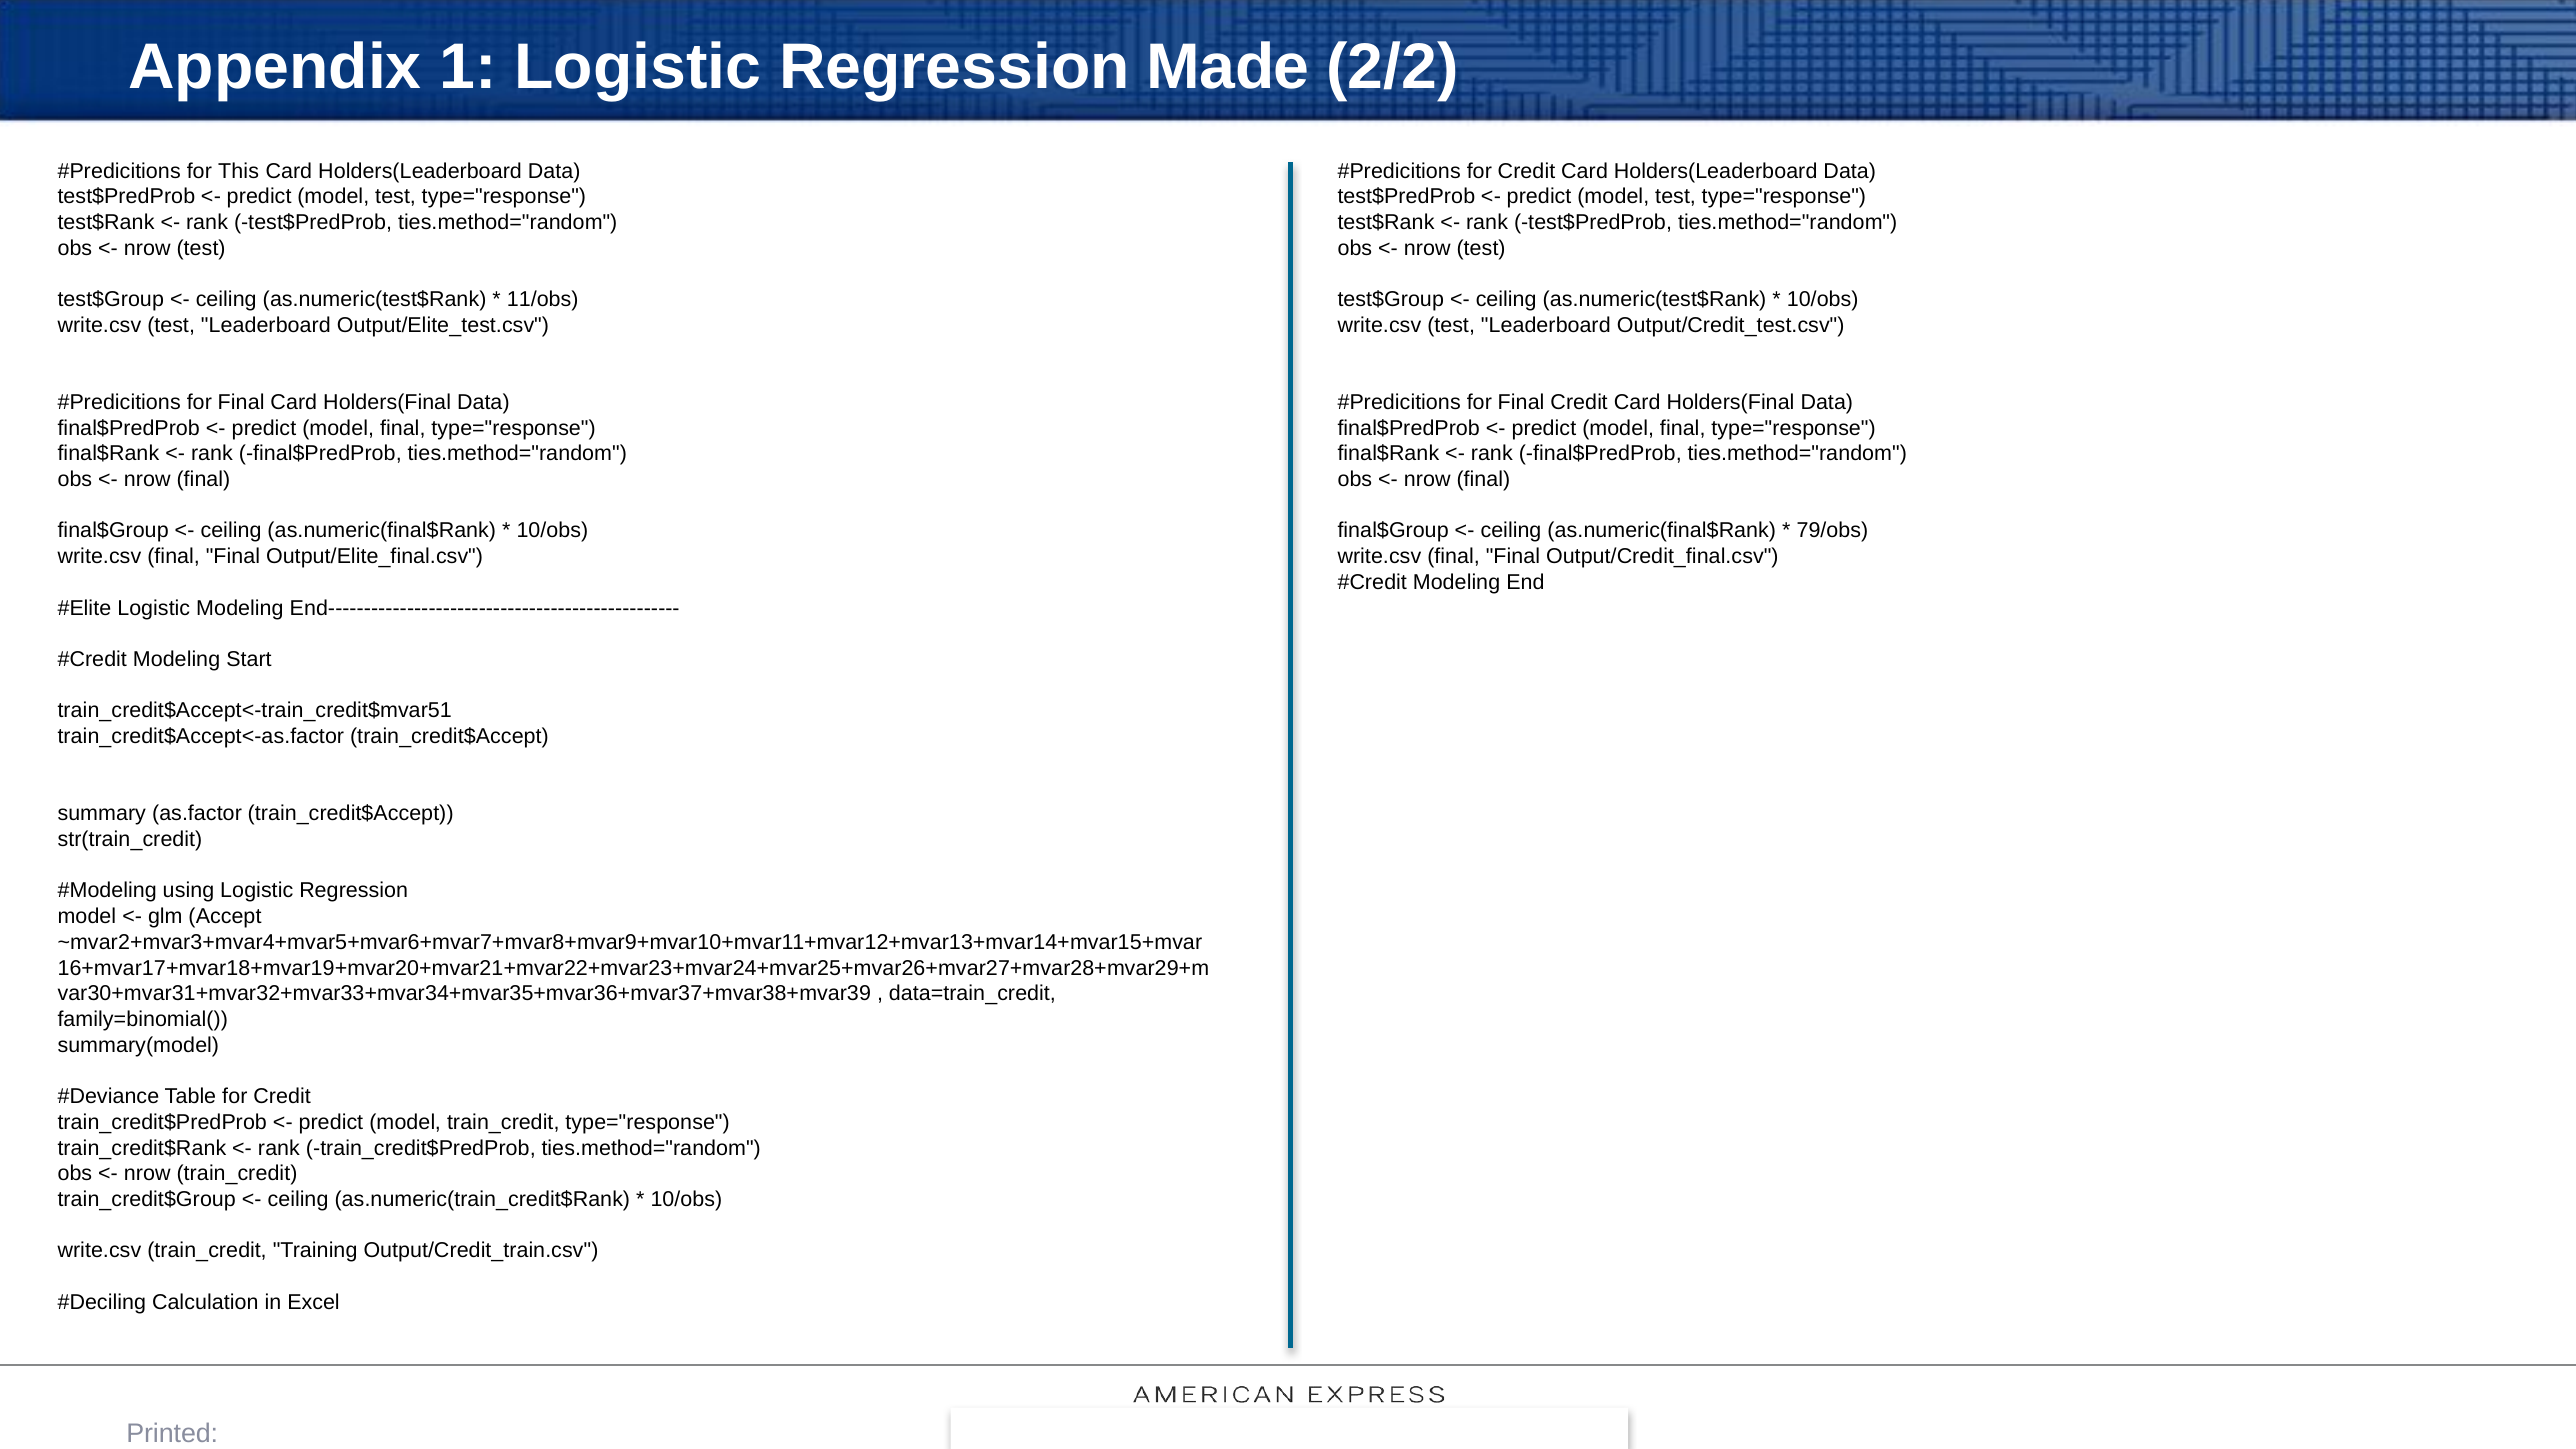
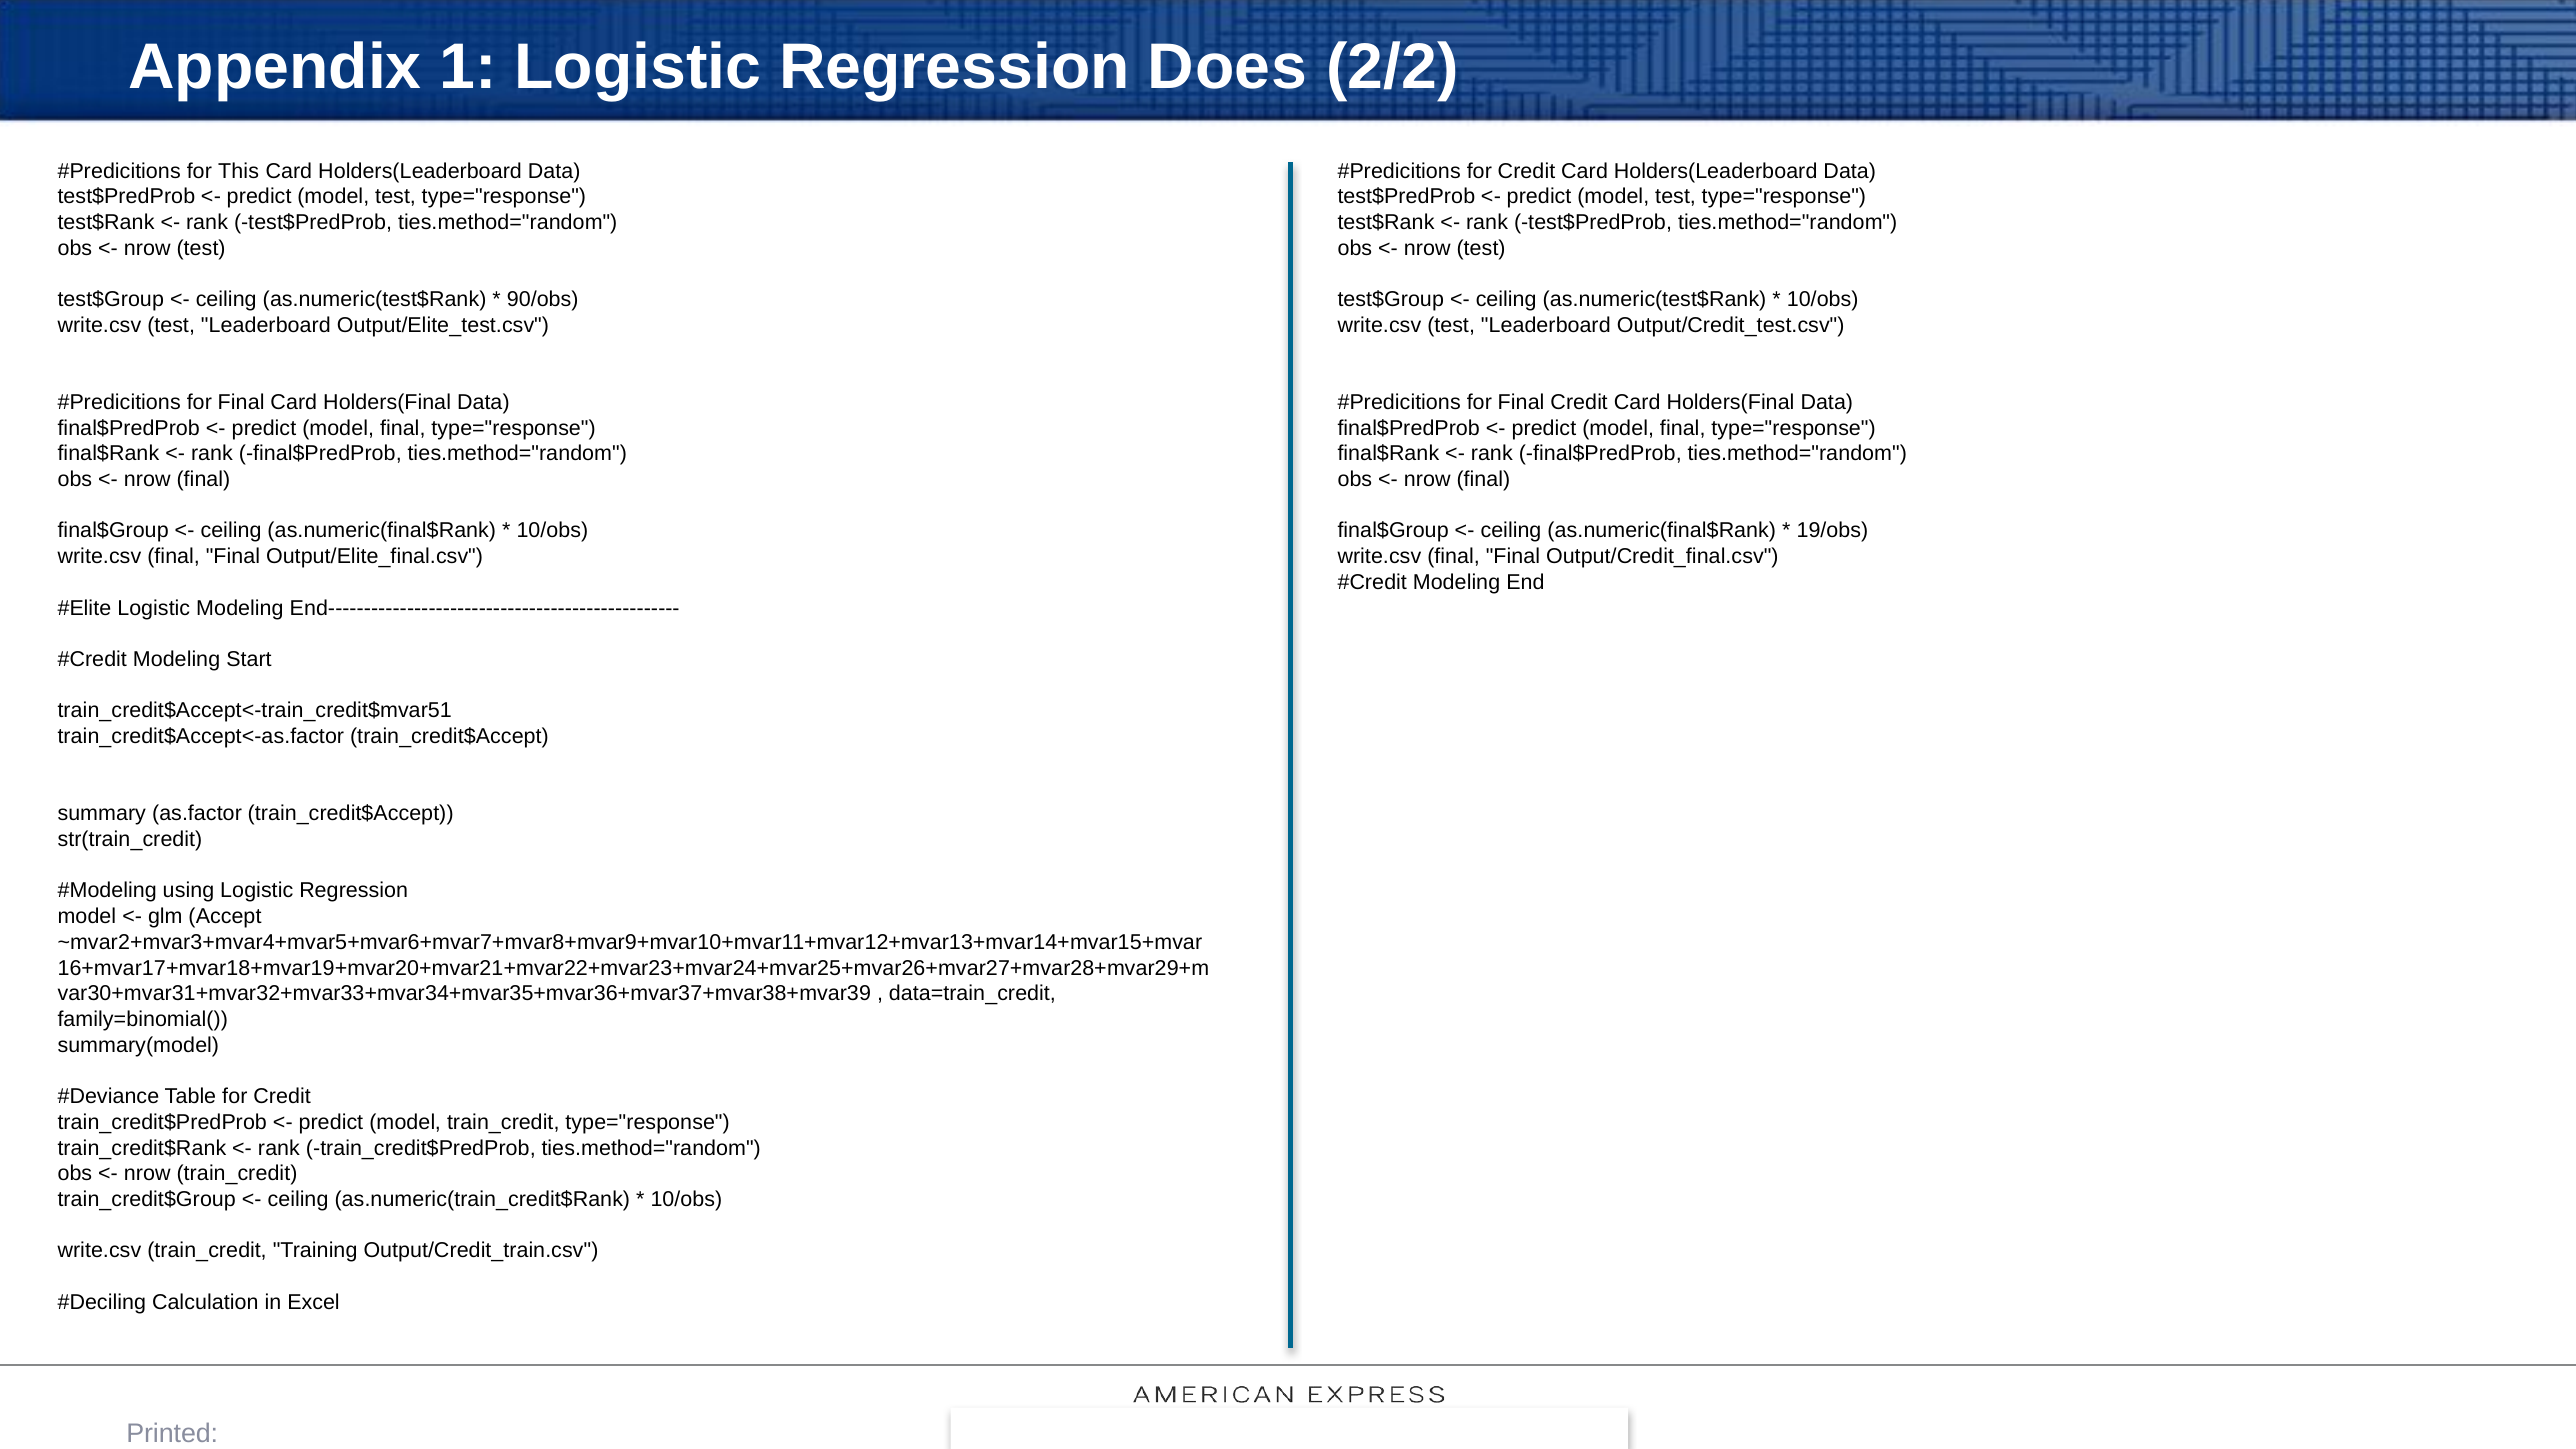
Made: Made -> Does (1228, 68)
11/obs: 11/obs -> 90/obs (543, 300)
79/obs: 79/obs -> 19/obs (1832, 531)
